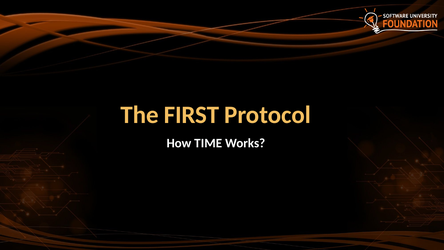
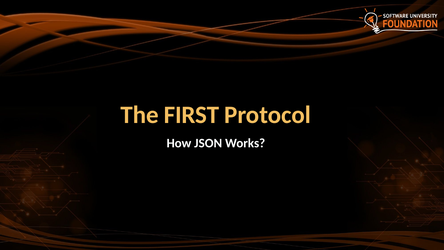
TIME: TIME -> JSON (208, 143)
